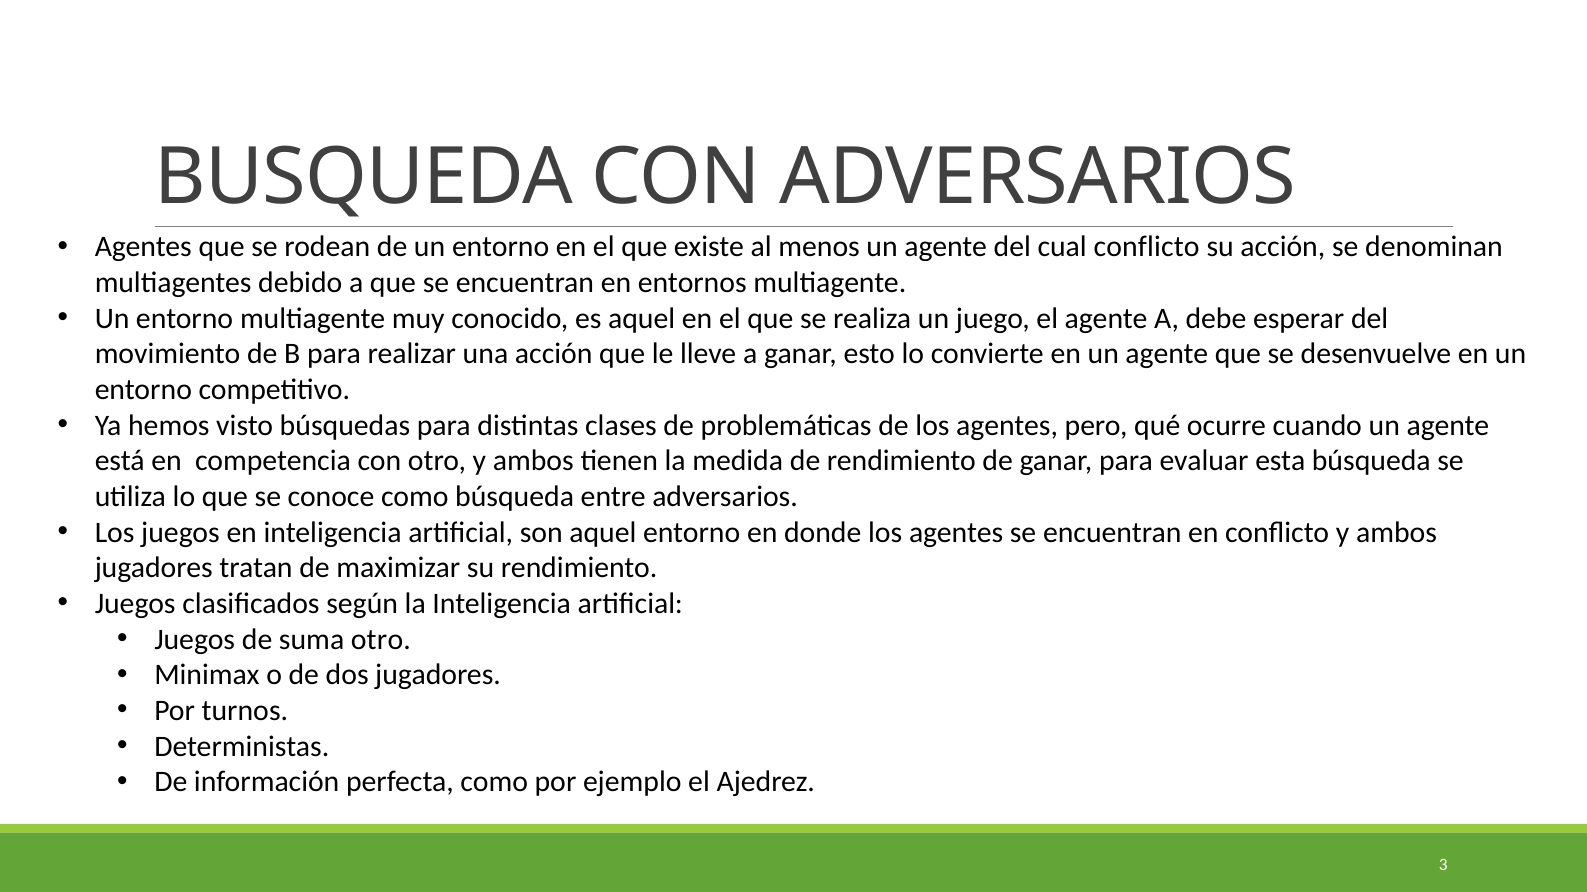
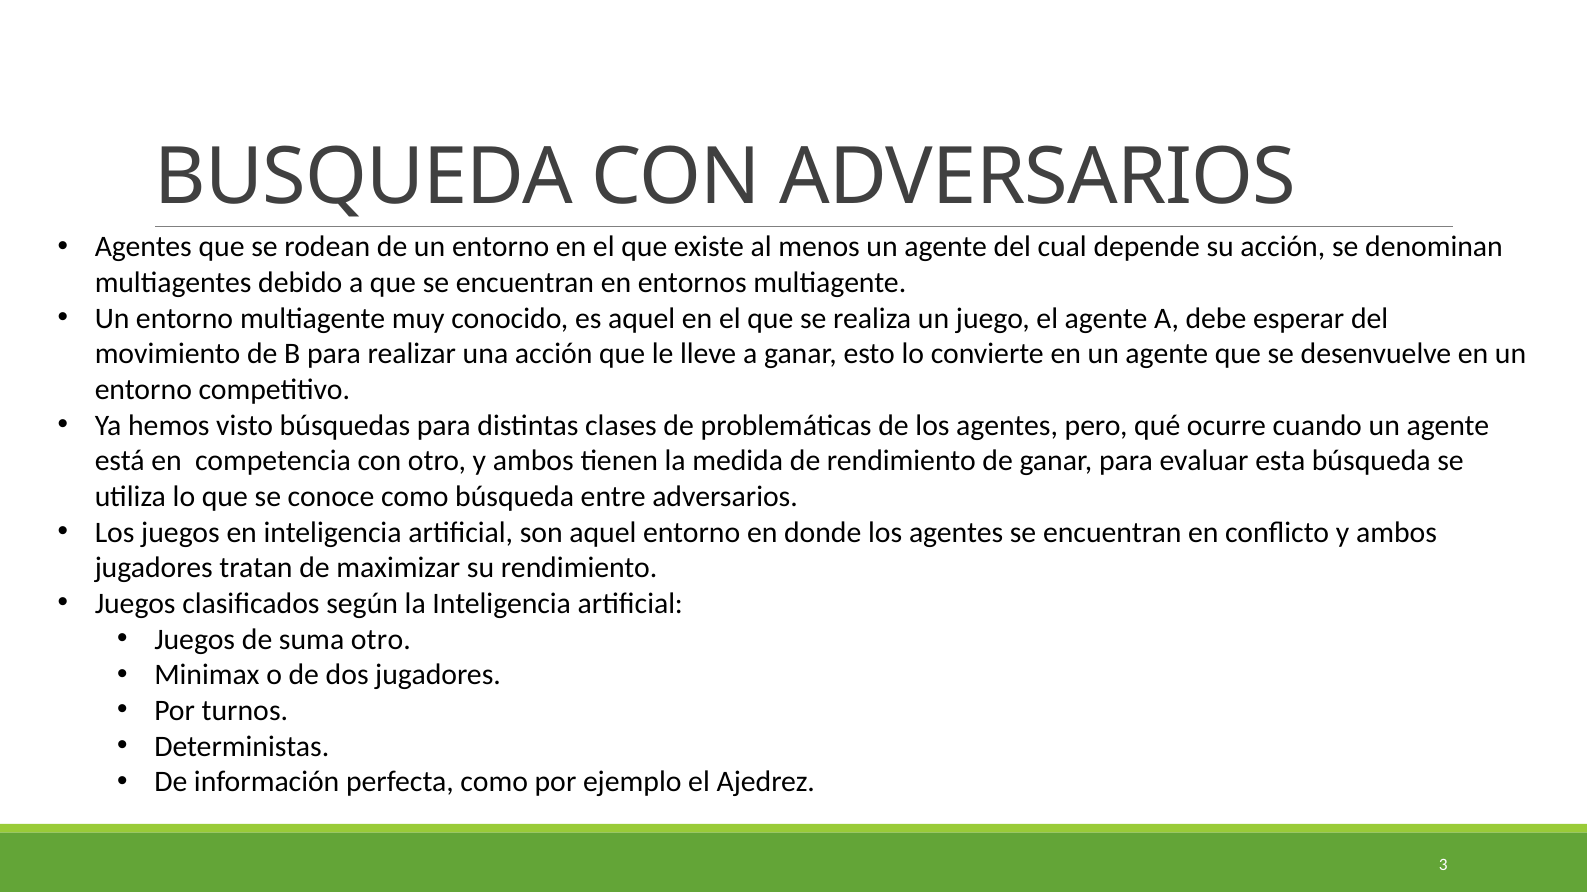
cual conflicto: conflicto -> depende (1147, 247)
